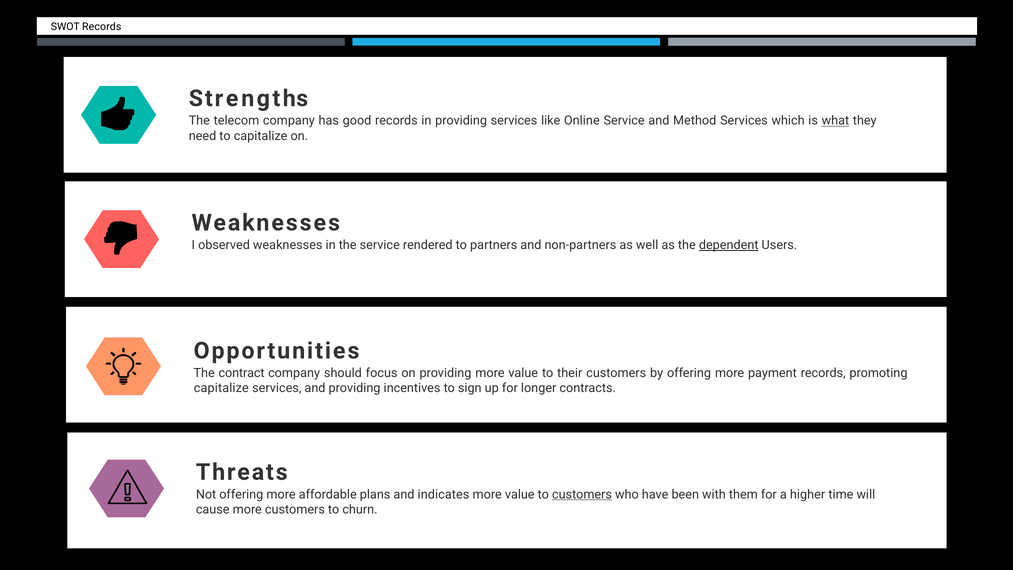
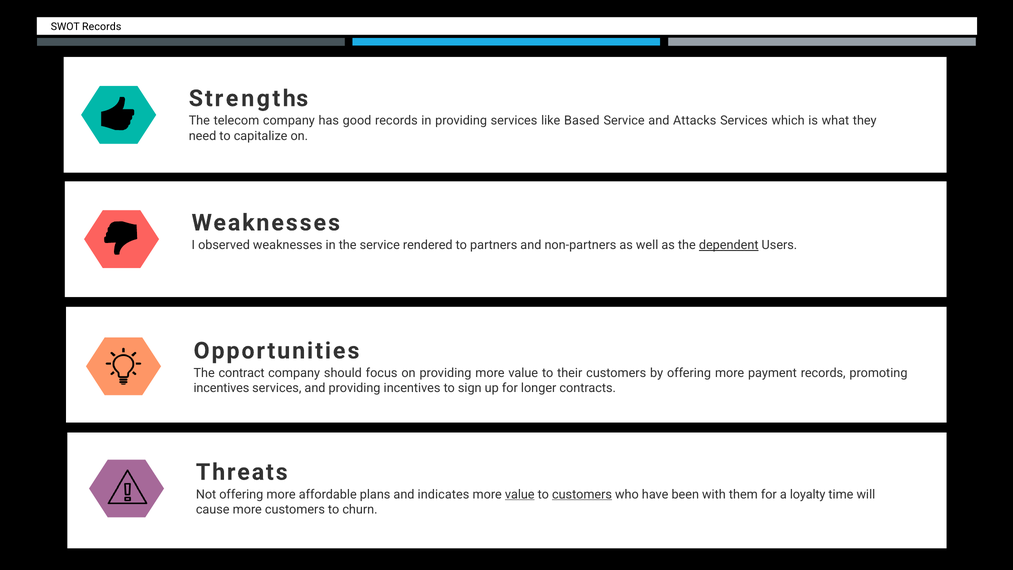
Online: Online -> Based (582, 121)
Method: Method -> Attacks (695, 121)
what underline: present -> none (835, 121)
capitalize: capitalize -> incentives (221, 388)
value underline: none -> present (520, 494)
higher: higher -> loyalty (808, 494)
